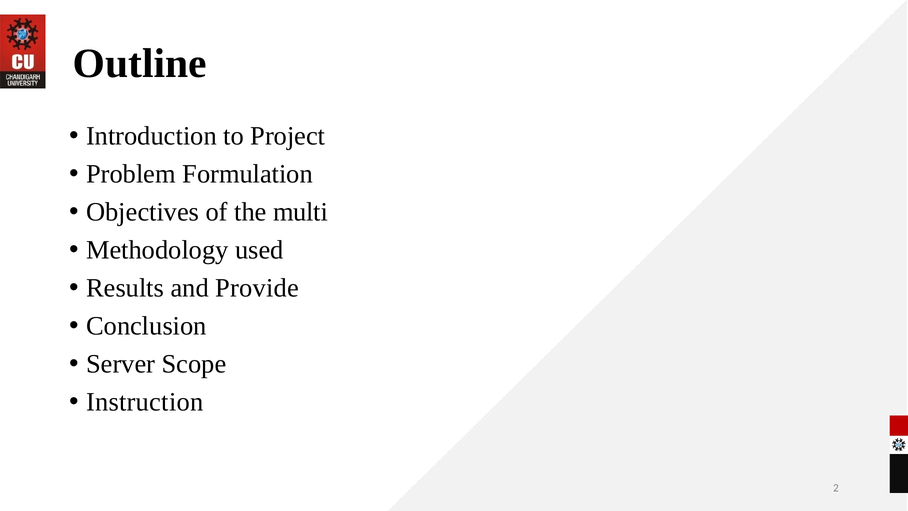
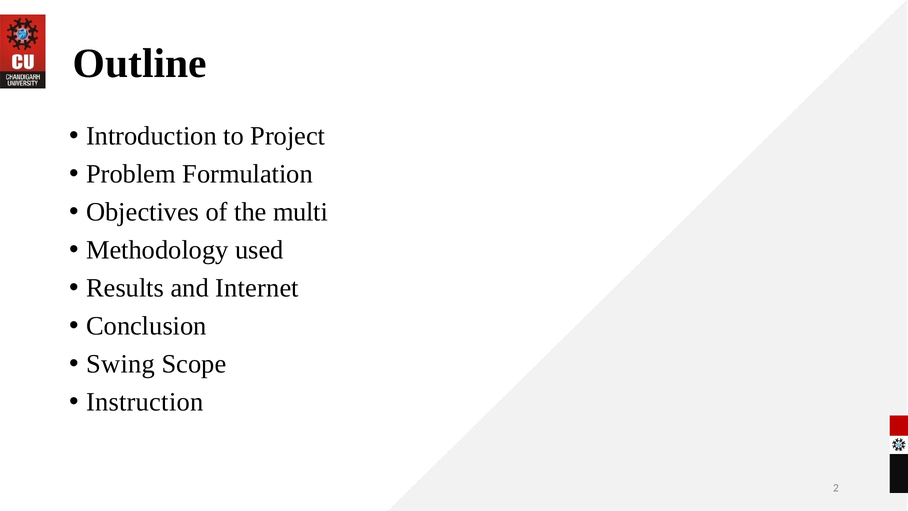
Provide: Provide -> Internet (257, 288)
Server: Server -> Swing (121, 364)
